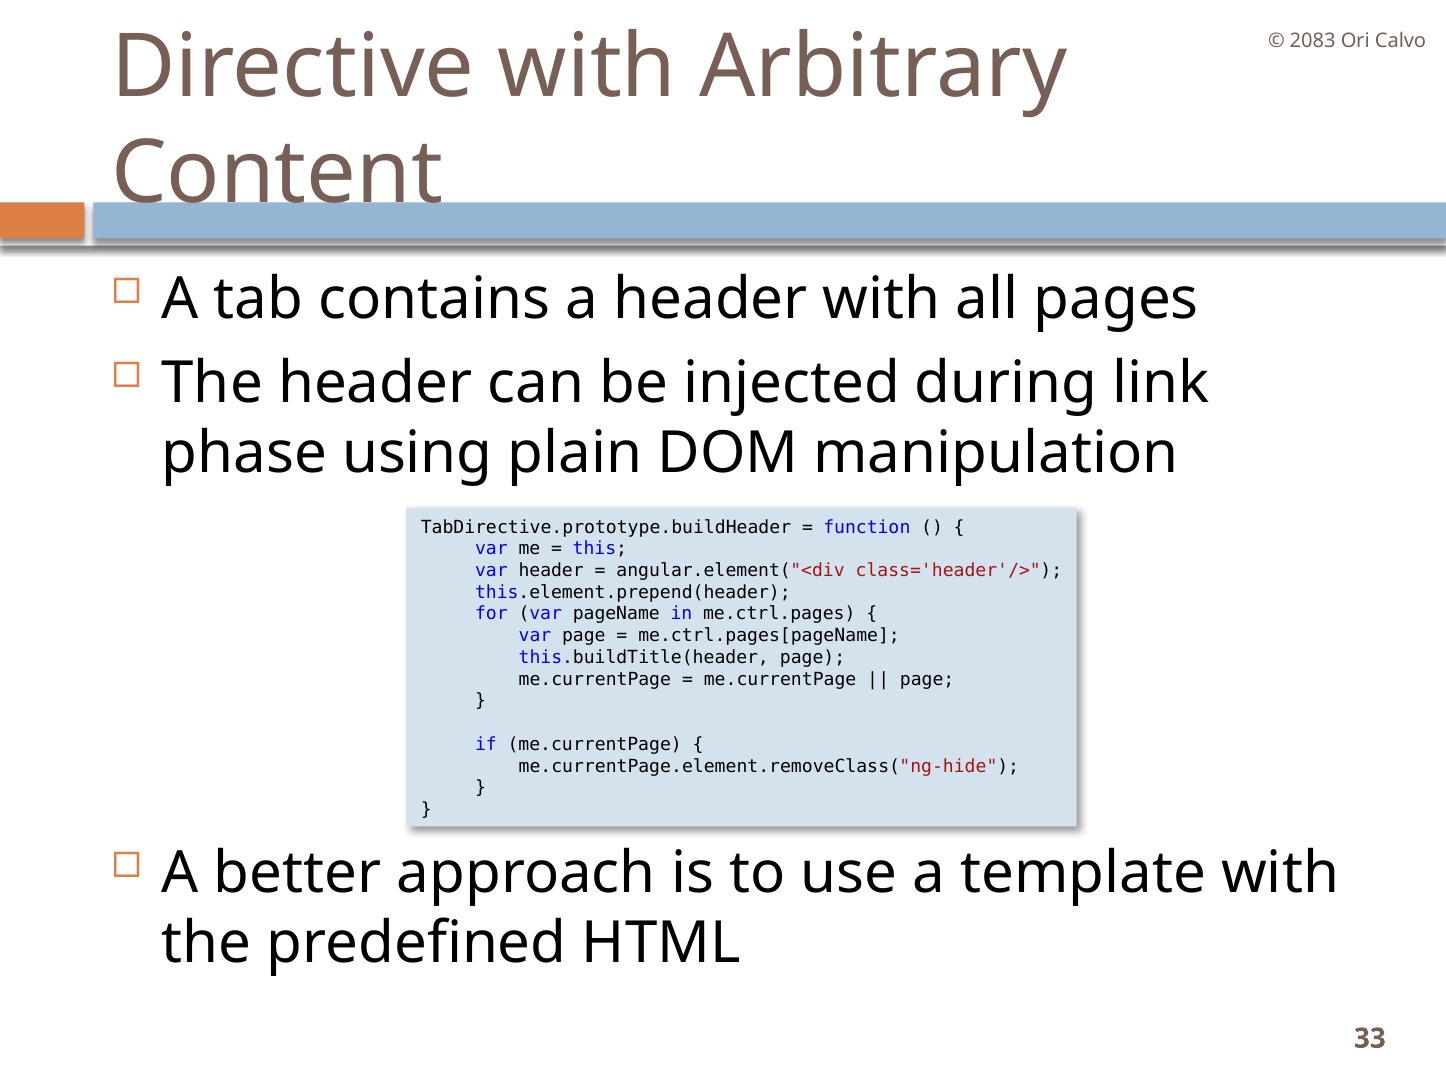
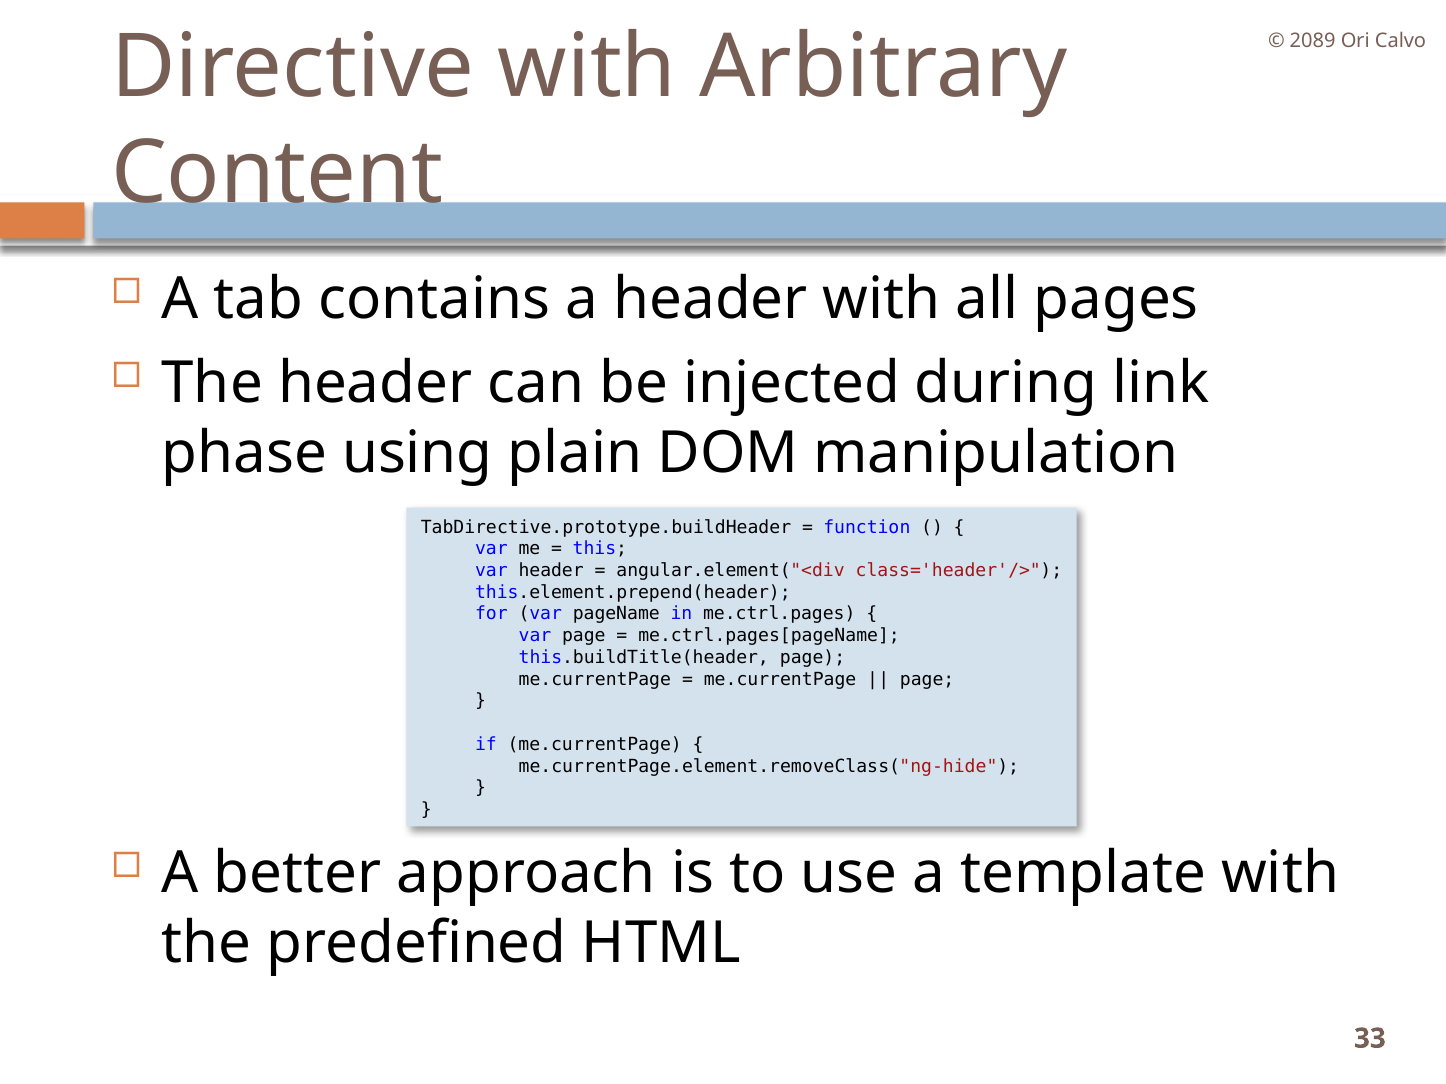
2083: 2083 -> 2089 (1313, 41)
